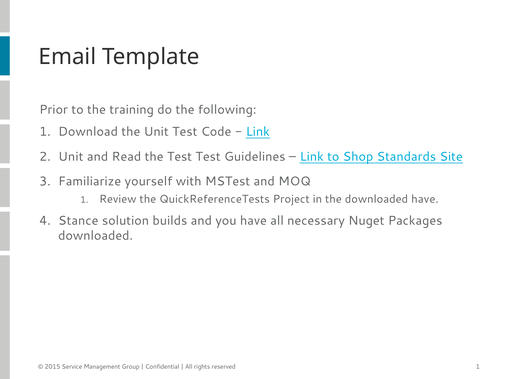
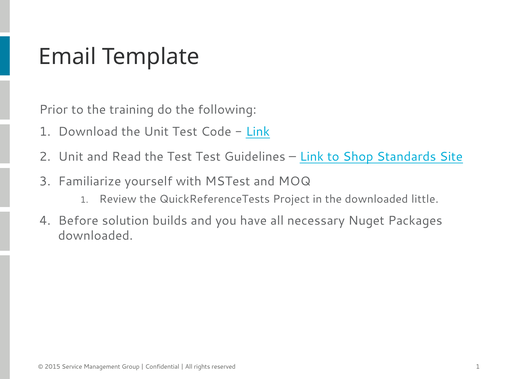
downloaded have: have -> little (425, 199)
Stance: Stance -> Before (78, 220)
